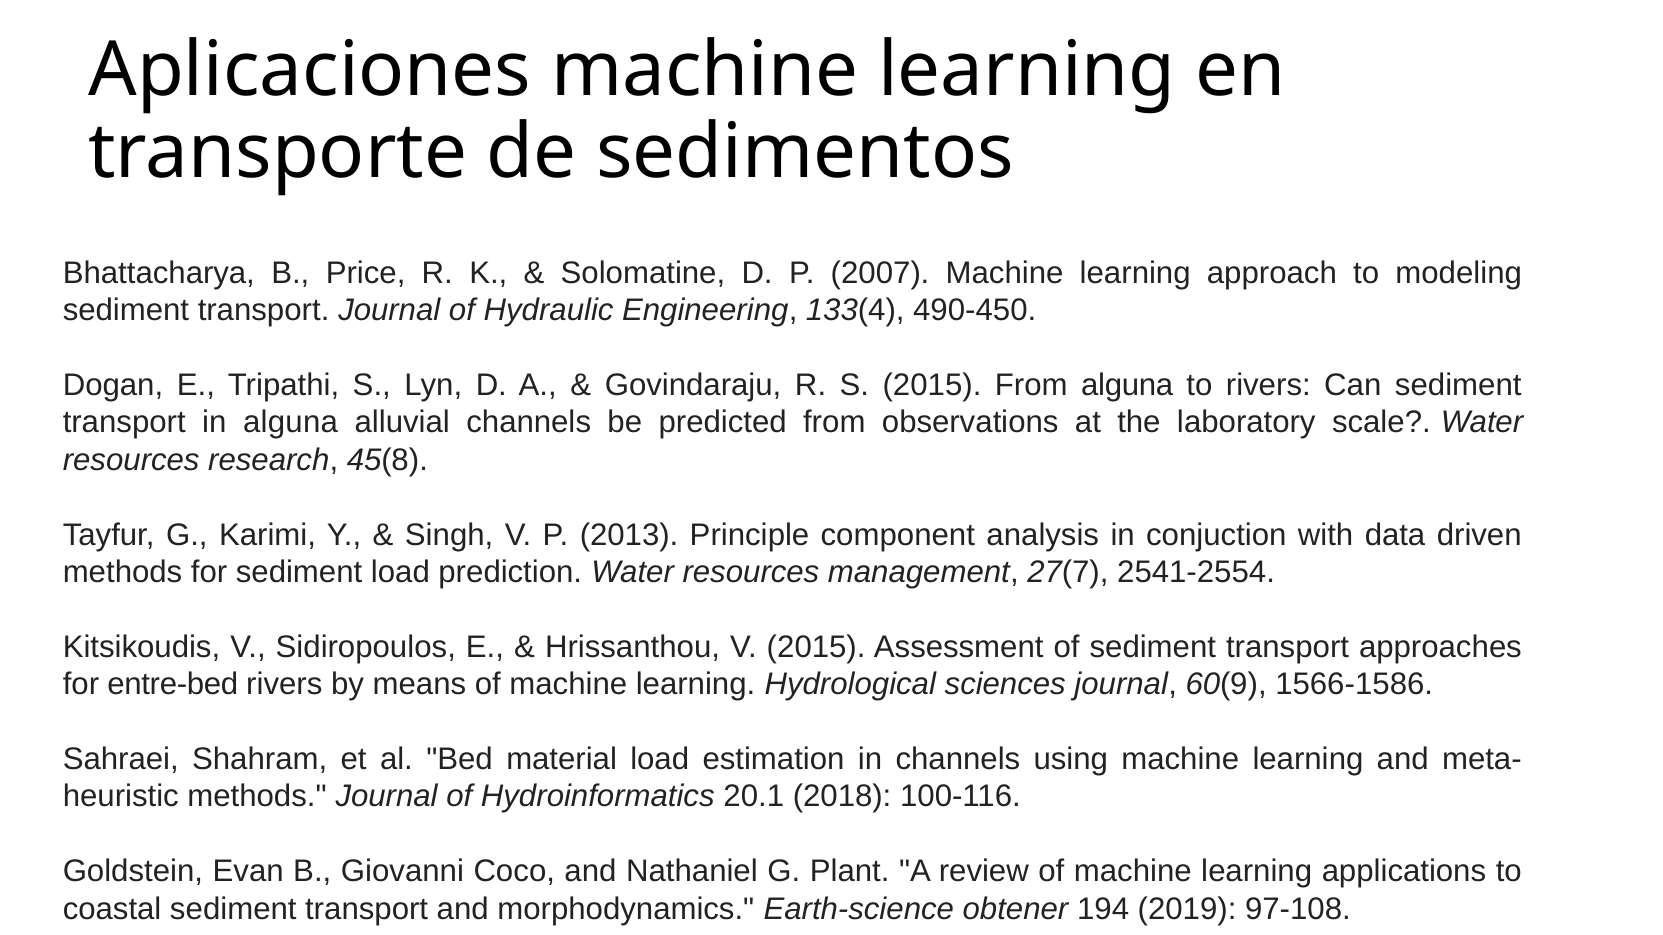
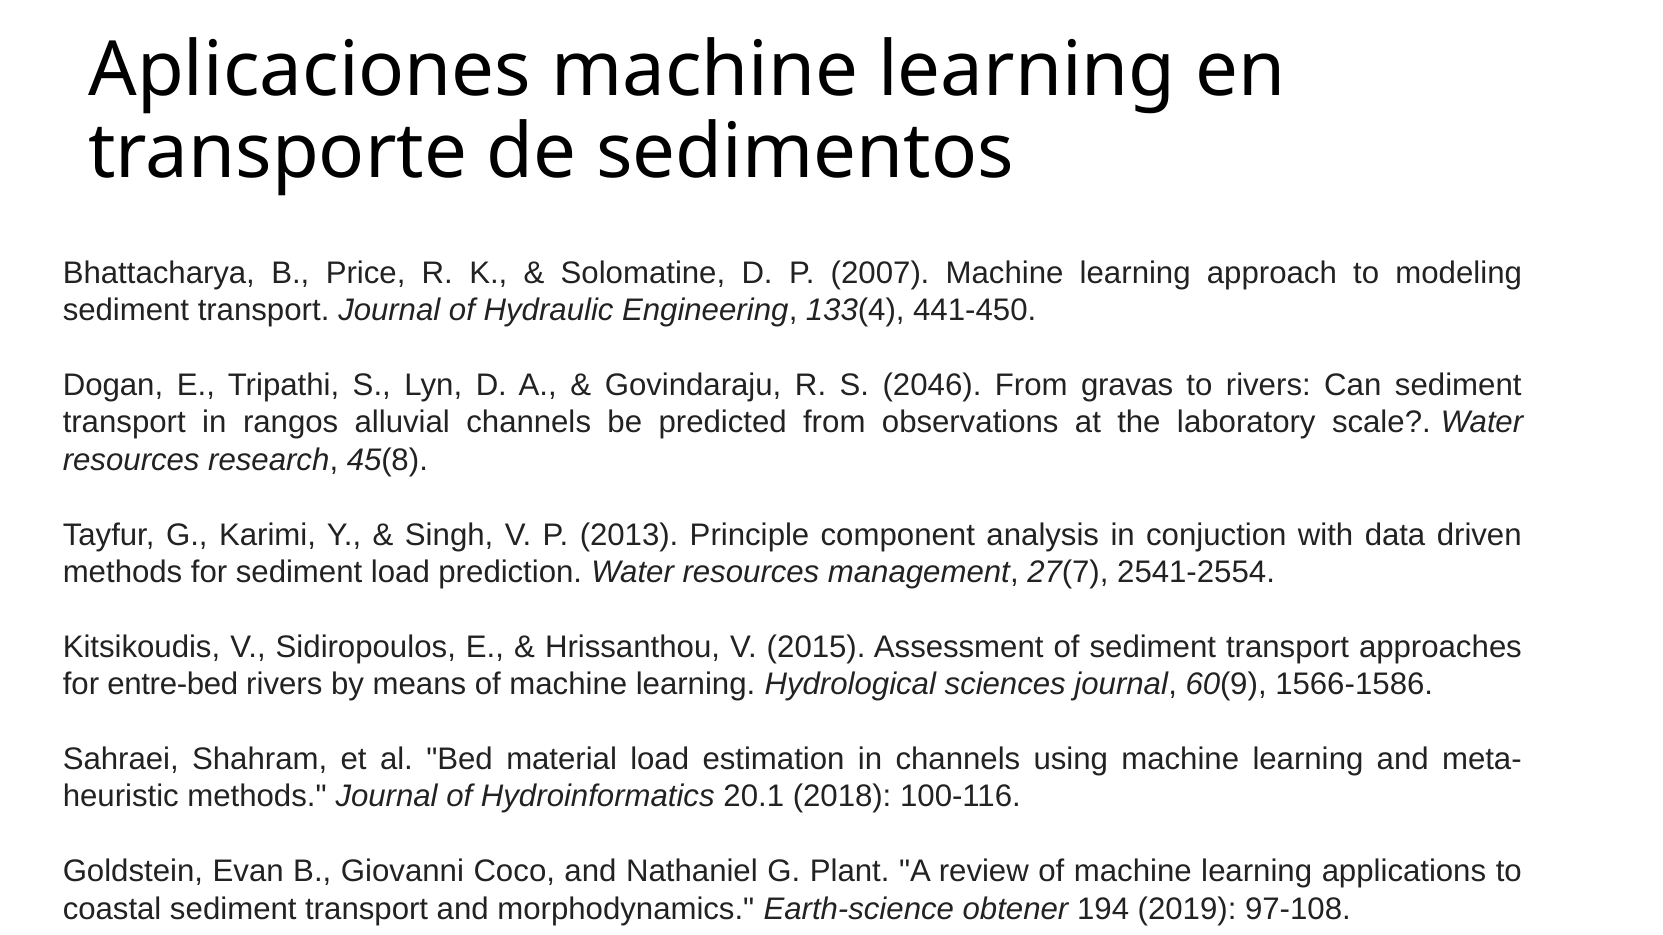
490-450: 490-450 -> 441-450 (975, 311)
S 2015: 2015 -> 2046 (932, 385)
From alguna: alguna -> gravas (1127, 385)
in alguna: alguna -> rangos (291, 423)
